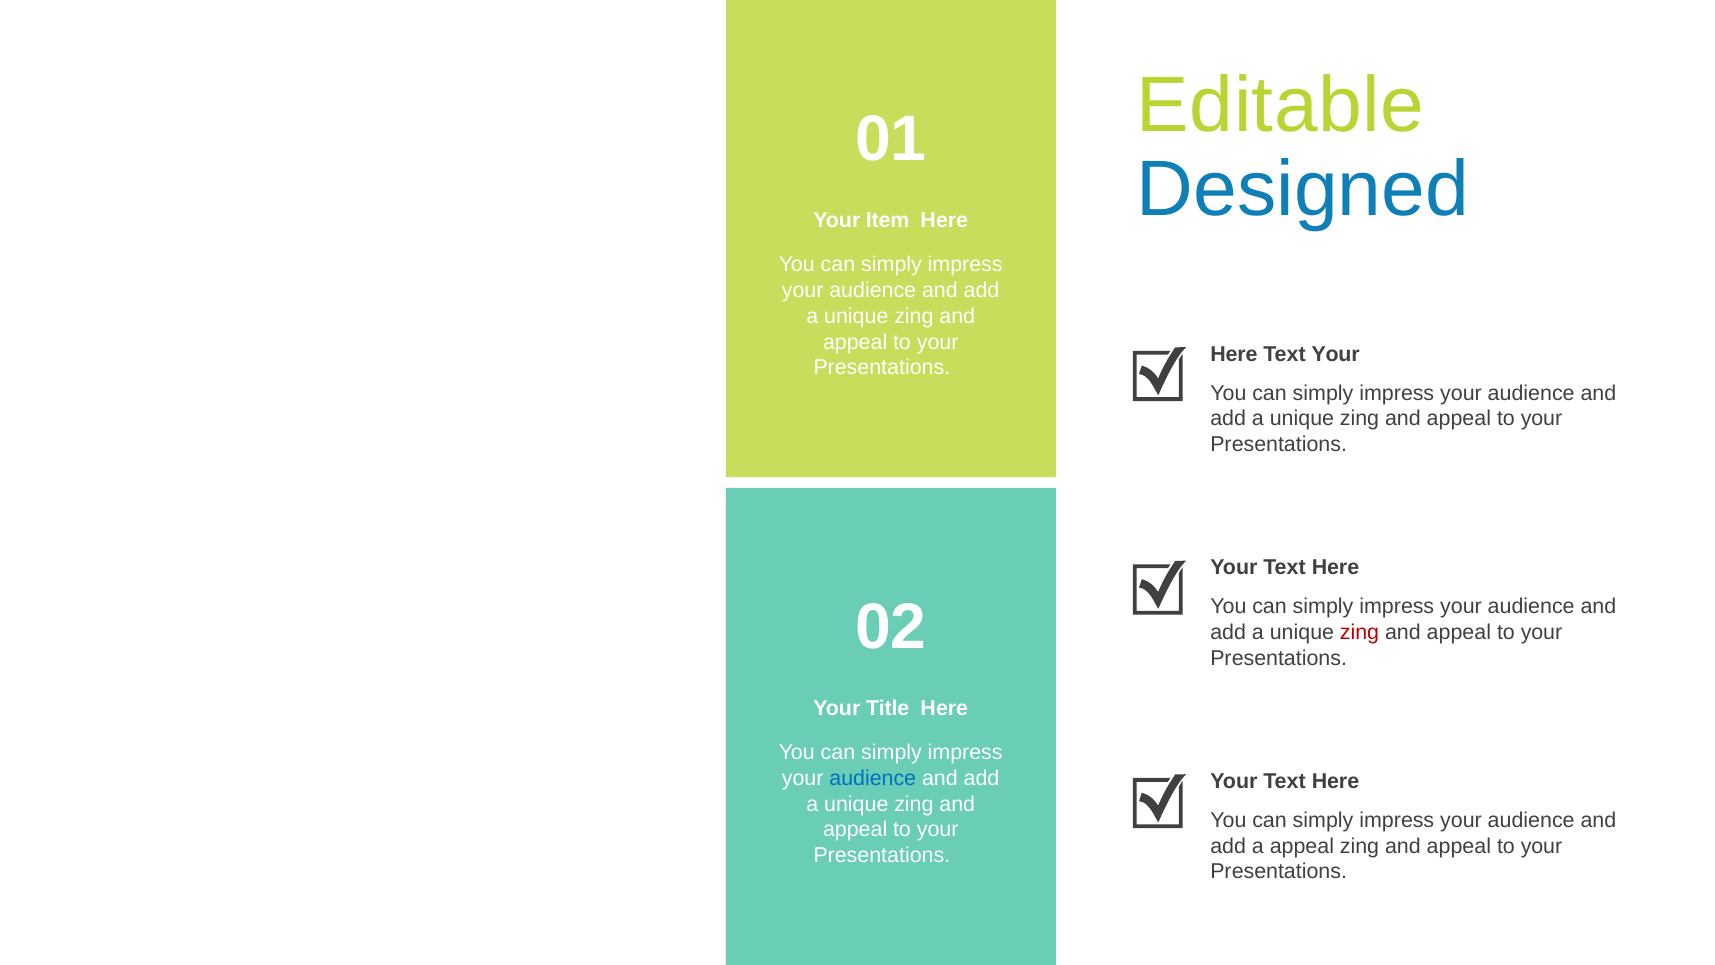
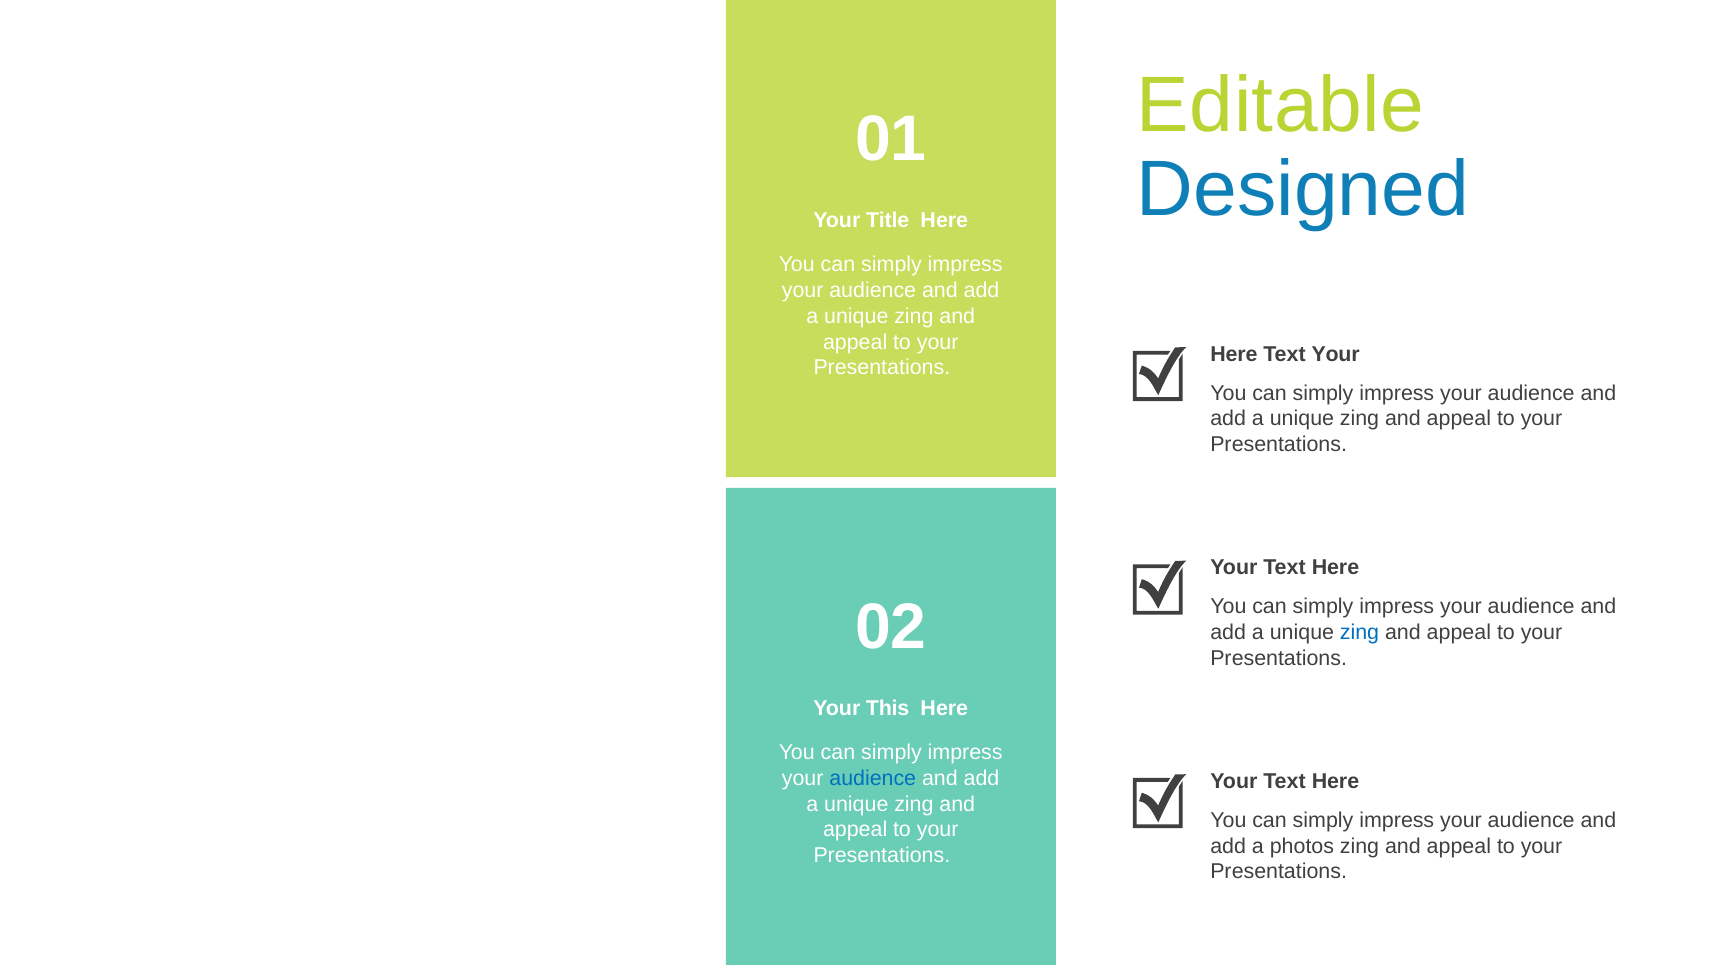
Item: Item -> Title (888, 220)
zing colour: red -> blue (1360, 632)
Title: Title -> This (888, 708)
a appeal: appeal -> photos (1302, 846)
